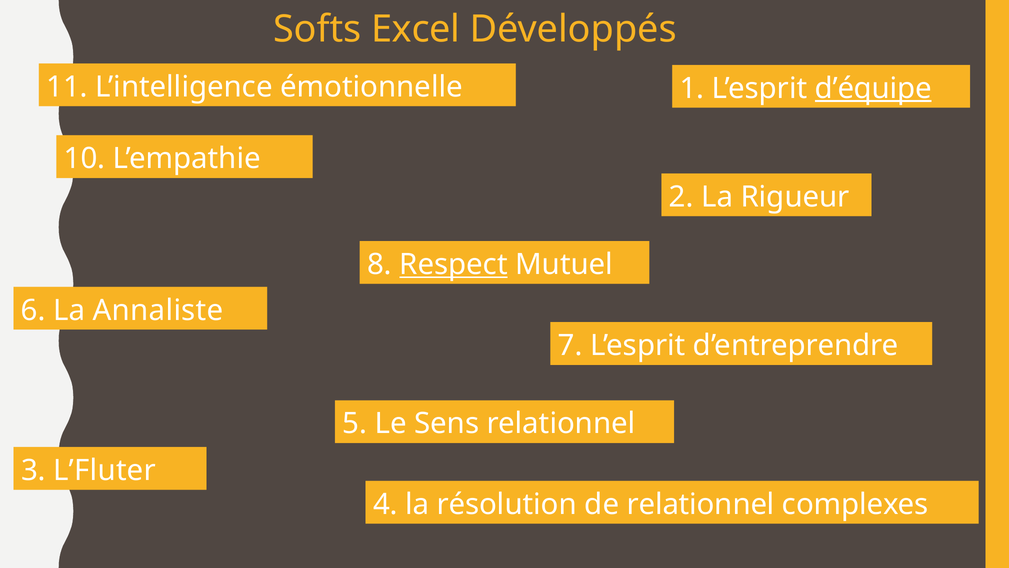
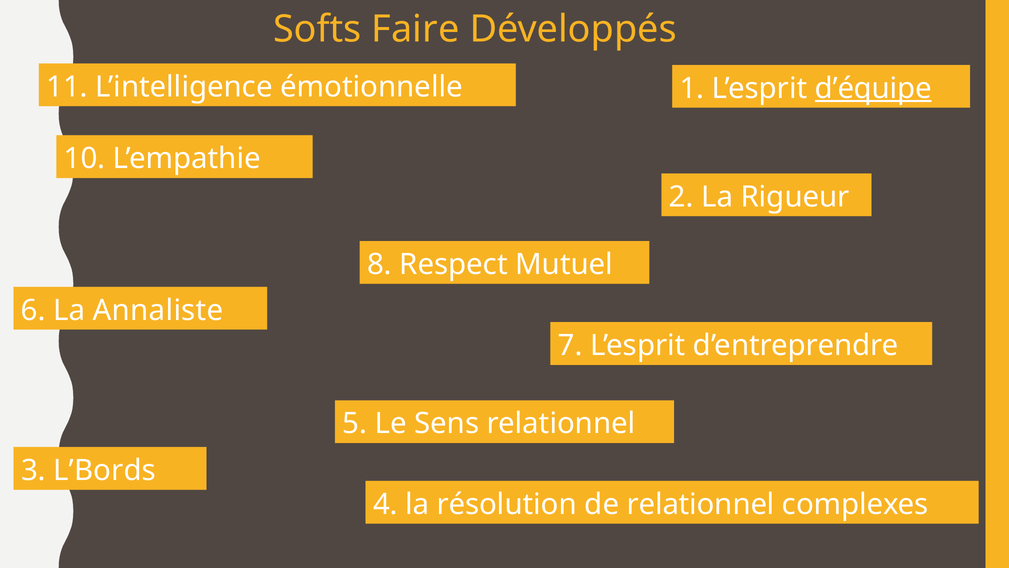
Excel: Excel -> Faire (415, 29)
Respect underline: present -> none (454, 264)
L’Fluter: L’Fluter -> L’Bords (105, 470)
